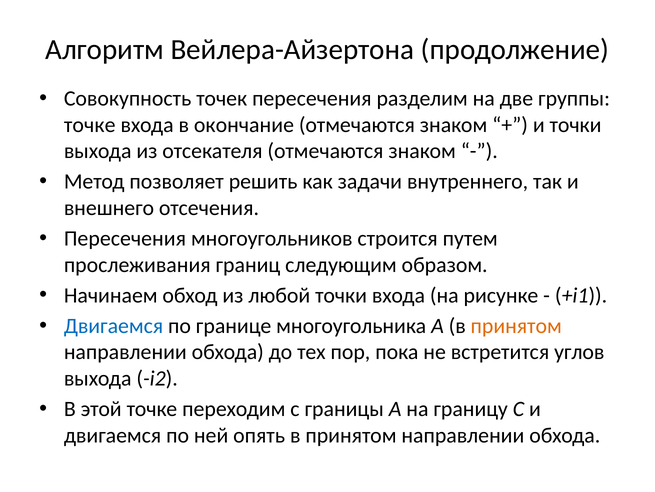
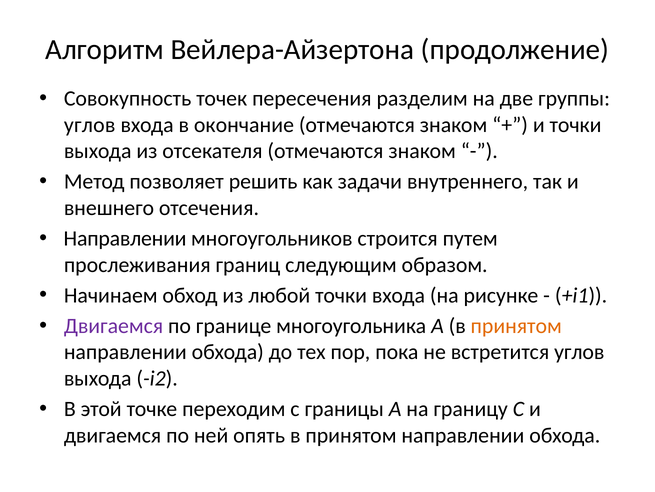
точке: точке -> углов (90, 125)
Пересечения: Пересечения -> Направлении (125, 238)
Двигаемся colour: blue -> purple (114, 326)
